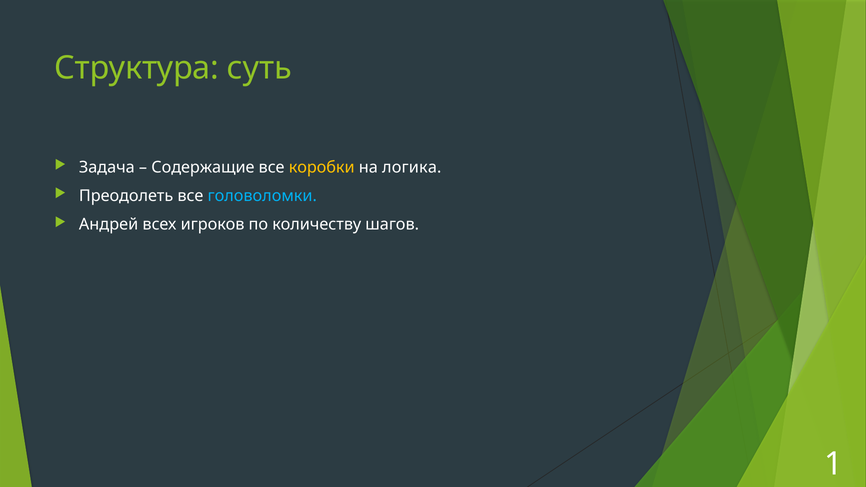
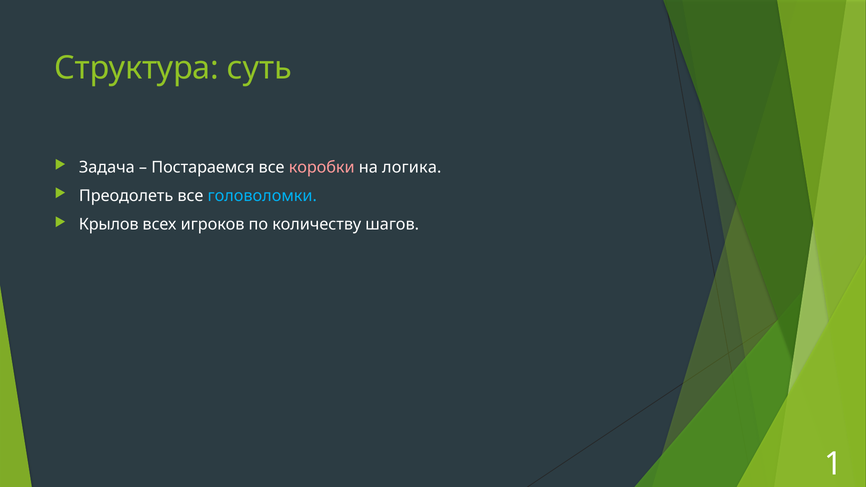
Содержащие: Содержащие -> Постараемся (203, 168)
коробки colour: yellow -> pink (322, 168)
Андрей: Андрей -> Крылов (109, 225)
